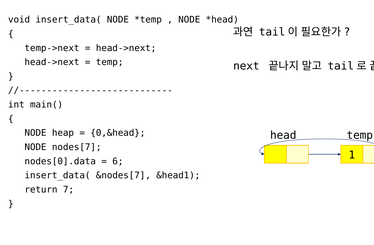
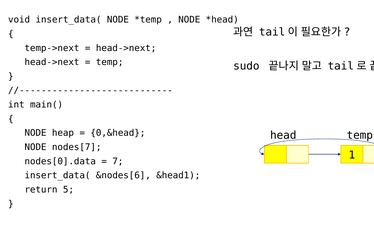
next: next -> sudo (246, 66)
6: 6 -> 7 (118, 162)
&nodes[7: &nodes[7 -> &nodes[6 (123, 176)
7: 7 -> 5 (68, 190)
